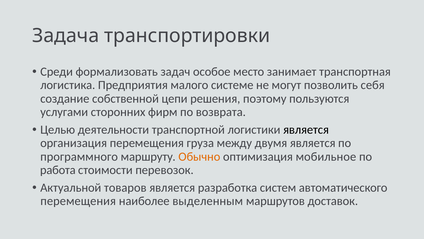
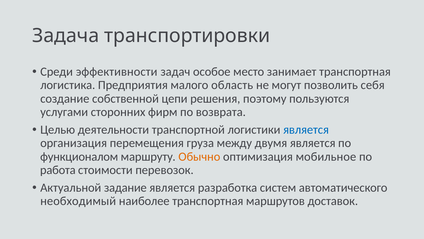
формализовать: формализовать -> эффективности (117, 72)
системе: системе -> область (232, 85)
является colour: black -> blue (306, 130)
программного: программного -> функционалом (79, 156)
товаров: товаров -> задание (125, 187)
перемещения: перемещения -> необходимый (78, 201)
наиболее выделенным: выделенным -> транспортная (208, 201)
